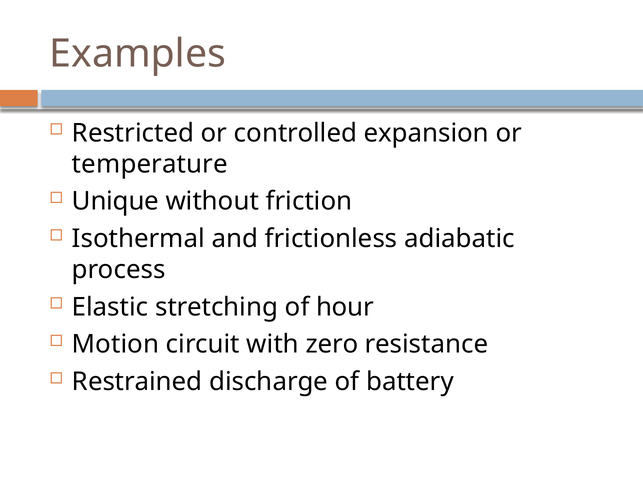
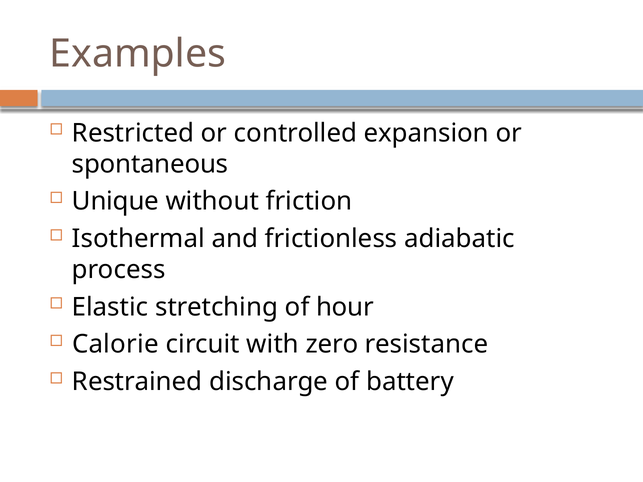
temperature: temperature -> spontaneous (150, 164)
Motion: Motion -> Calorie (115, 345)
